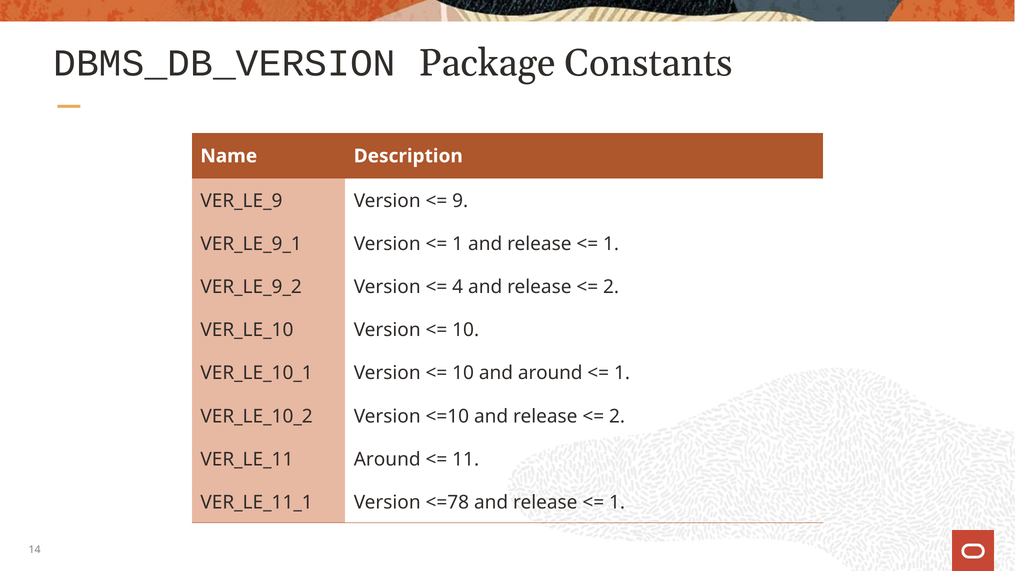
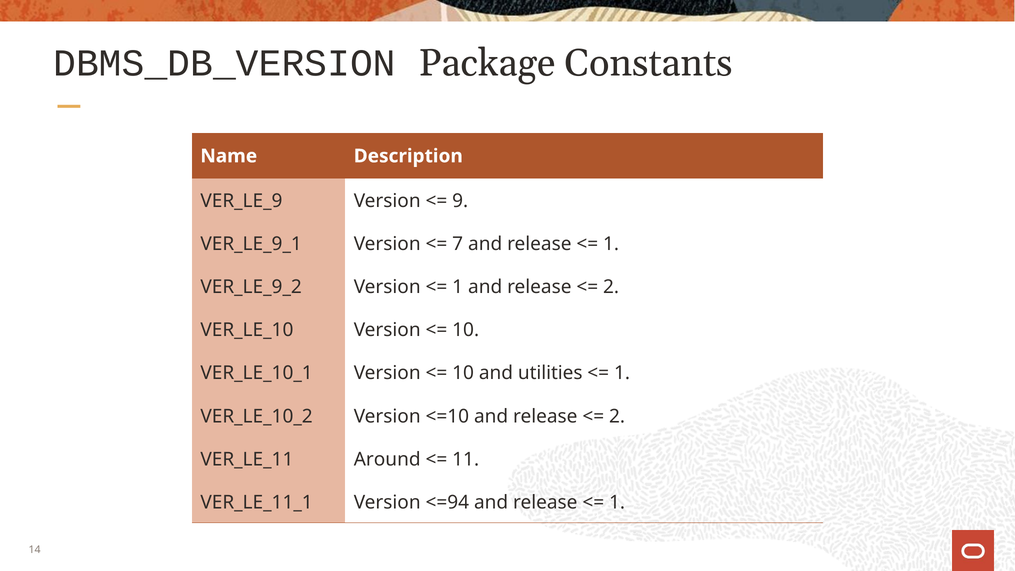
1: 1 -> 7 (458, 244)
4: 4 -> 1 (458, 287)
and around: around -> utilities (550, 373)
<=78: <=78 -> <=94 (447, 502)
